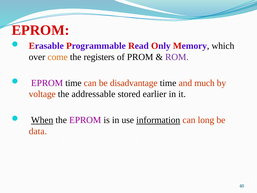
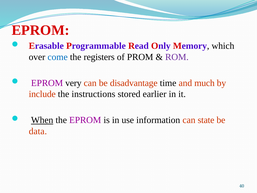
come colour: orange -> blue (58, 57)
EPROM time: time -> very (73, 83)
voltage: voltage -> include (42, 94)
addressable: addressable -> instructions (93, 94)
information underline: present -> none (158, 120)
long: long -> state (206, 120)
